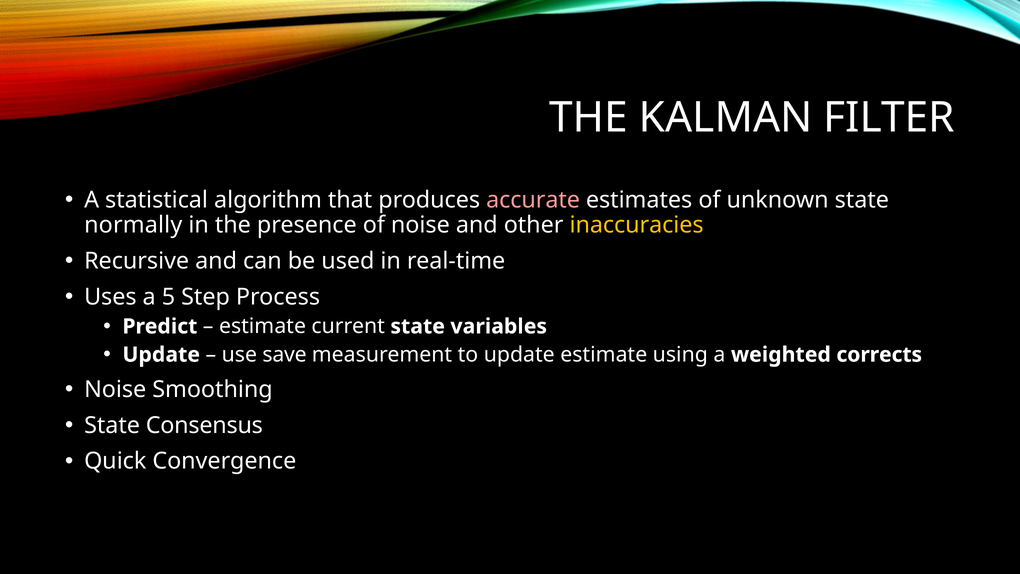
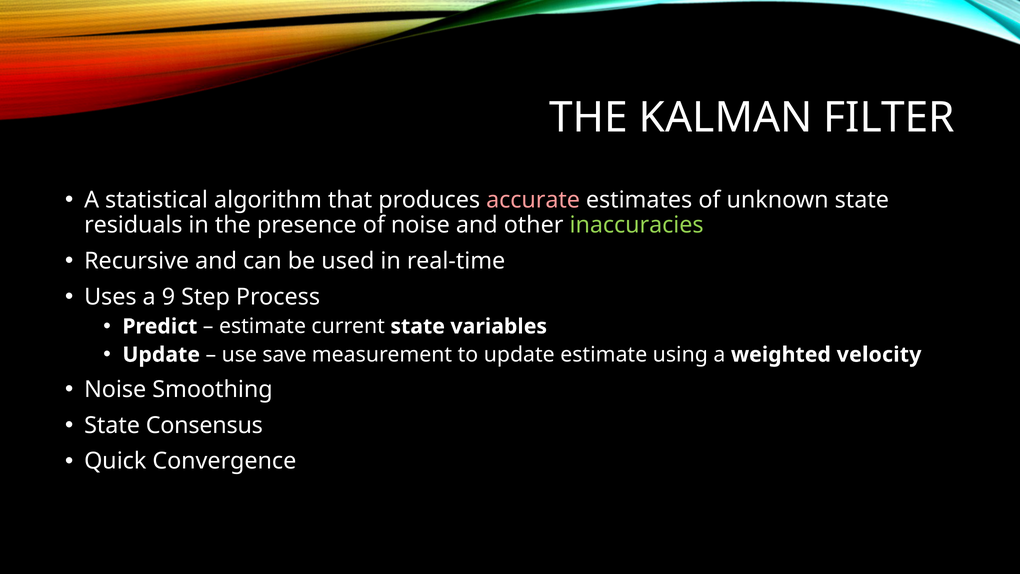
normally: normally -> residuals (133, 225)
inaccuracies colour: yellow -> light green (637, 225)
5: 5 -> 9 (169, 297)
corrects: corrects -> velocity (879, 355)
